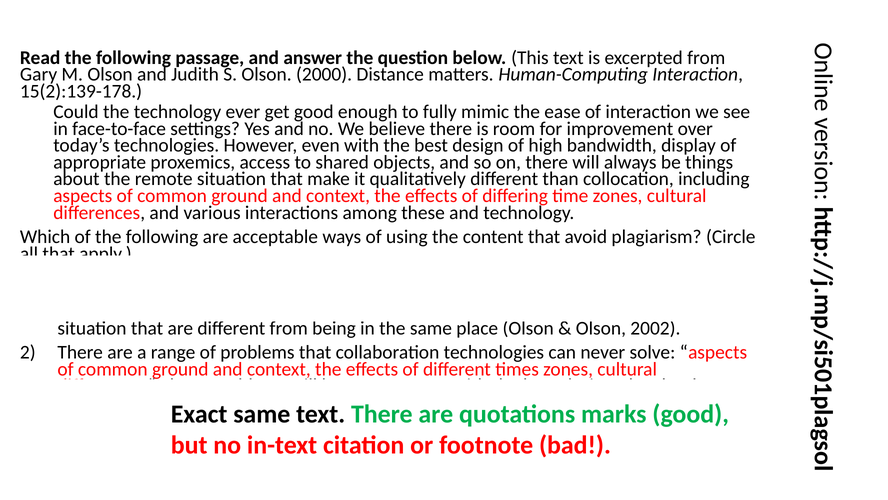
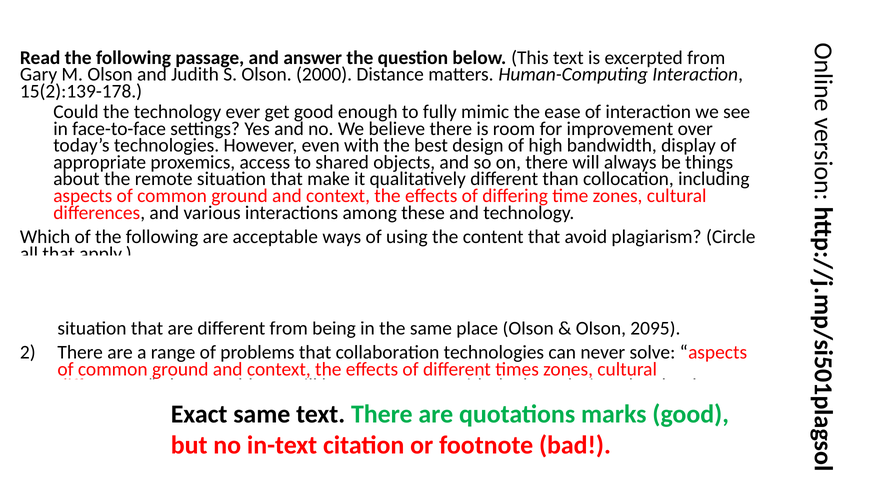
2002: 2002 -> 2095 (655, 328)
